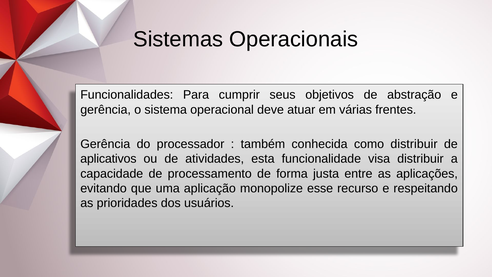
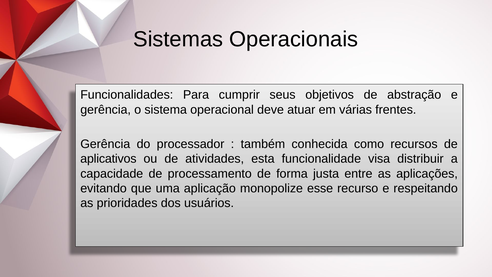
como distribuir: distribuir -> recursos (414, 144)
